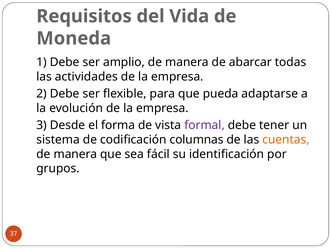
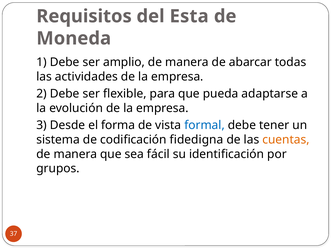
Vida: Vida -> Esta (189, 16)
formal colour: purple -> blue (205, 125)
columnas: columnas -> fidedigna (197, 139)
